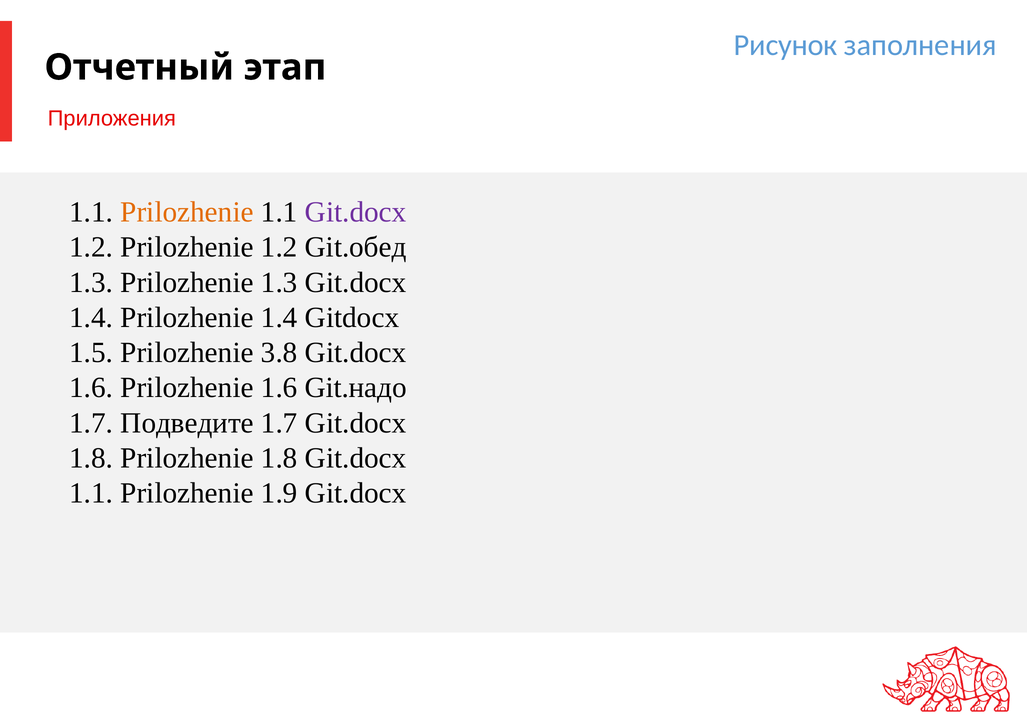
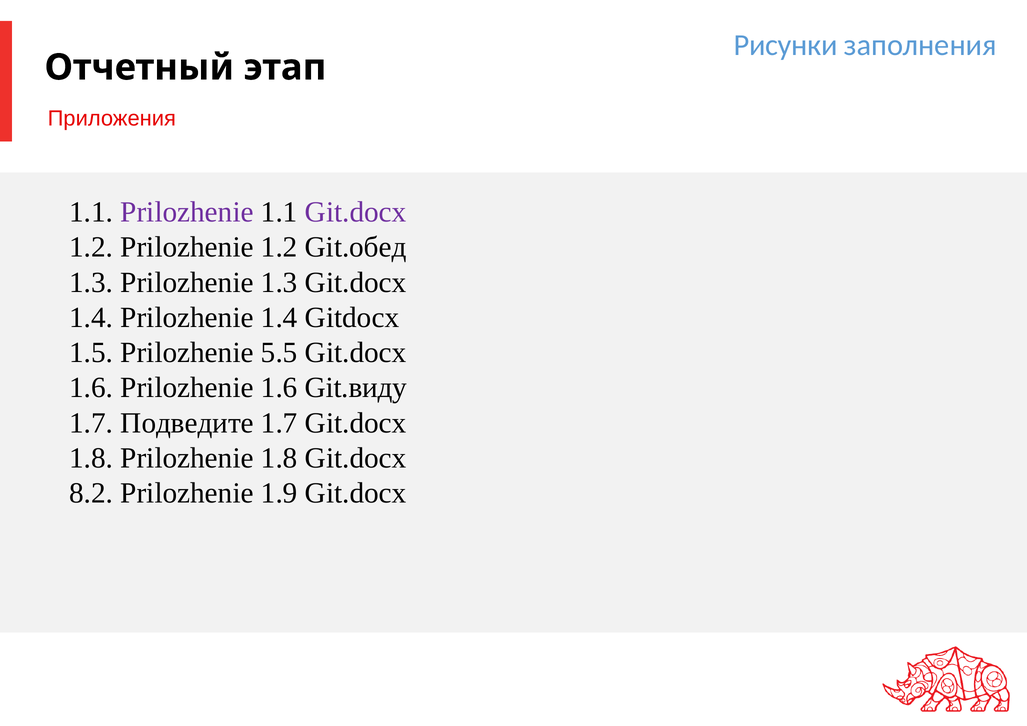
Рисунок: Рисунок -> Рисунки (786, 45)
Prilozhenie colour: orange -> purple (187, 212)
3.8: 3.8 -> 5.5 (279, 353)
Git.надо: Git.надо -> Git.виду (356, 388)
1.1: 1.1 -> 8.2 (91, 493)
